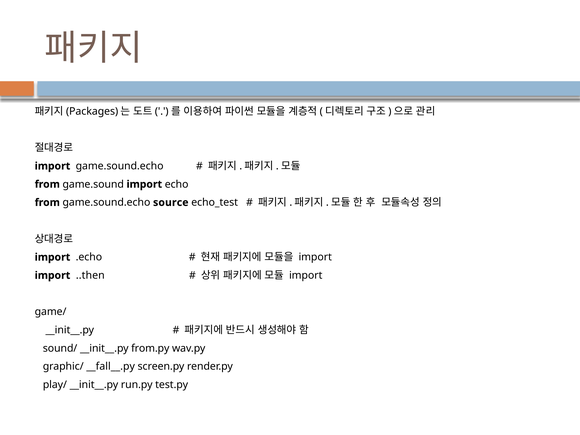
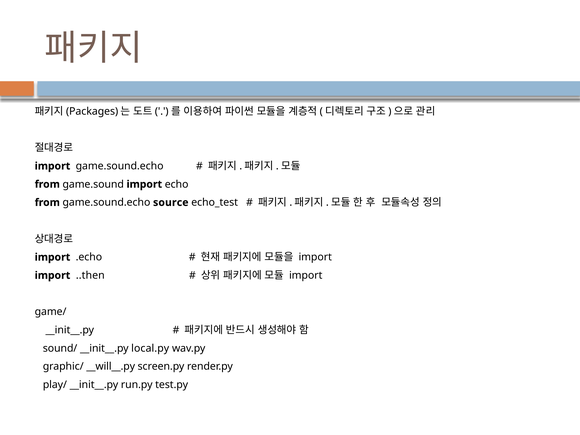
from.py: from.py -> local.py (150, 348)
__fall__.py: __fall__.py -> __will__.py (111, 366)
